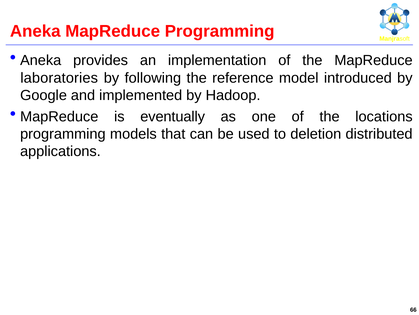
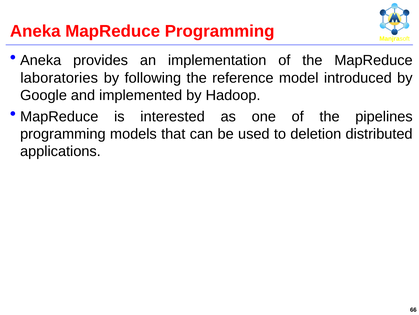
eventually: eventually -> interested (173, 116)
locations: locations -> pipelines (384, 116)
